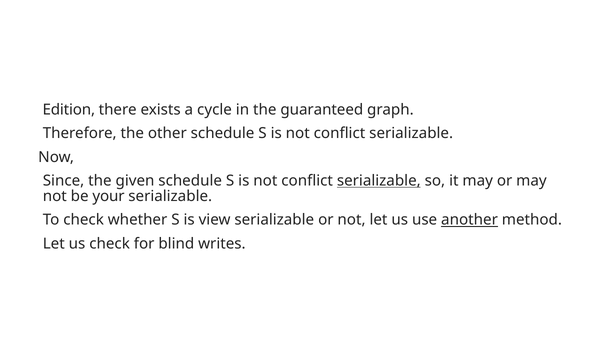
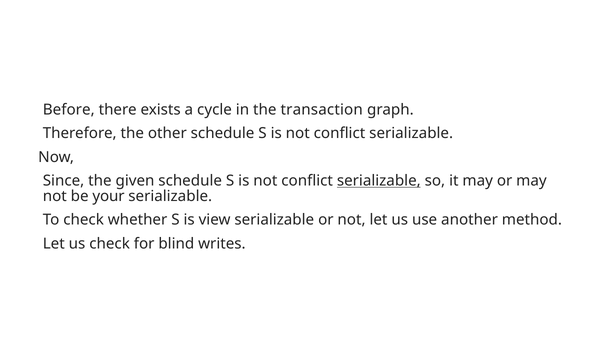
Edition: Edition -> Before (69, 110)
guaranteed: guaranteed -> transaction (322, 110)
another underline: present -> none (470, 220)
